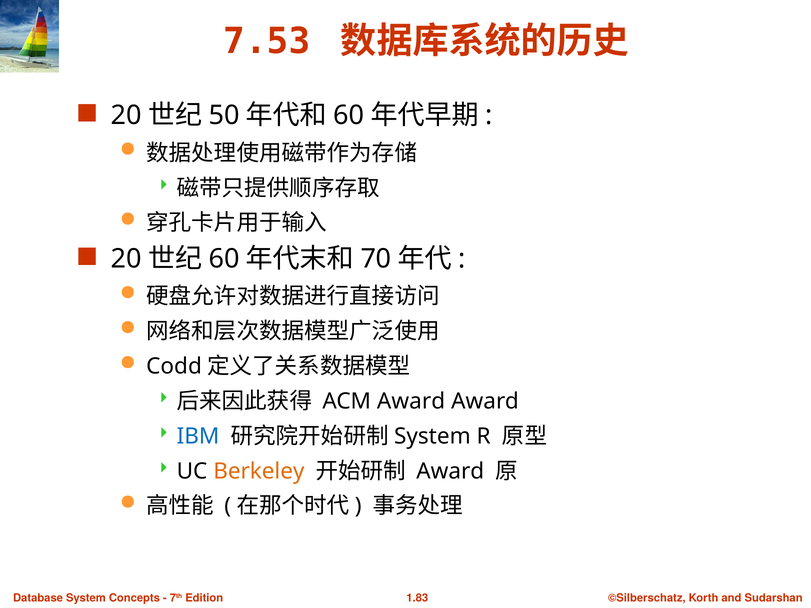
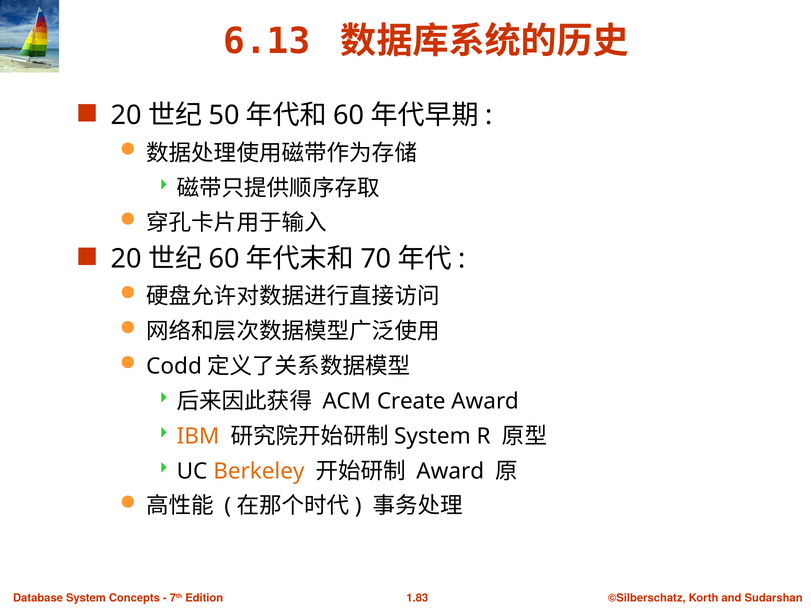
7.53: 7.53 -> 6.13 (267, 41)
ACM Award: Award -> Create (411, 401)
IBM colour: blue -> orange (198, 436)
